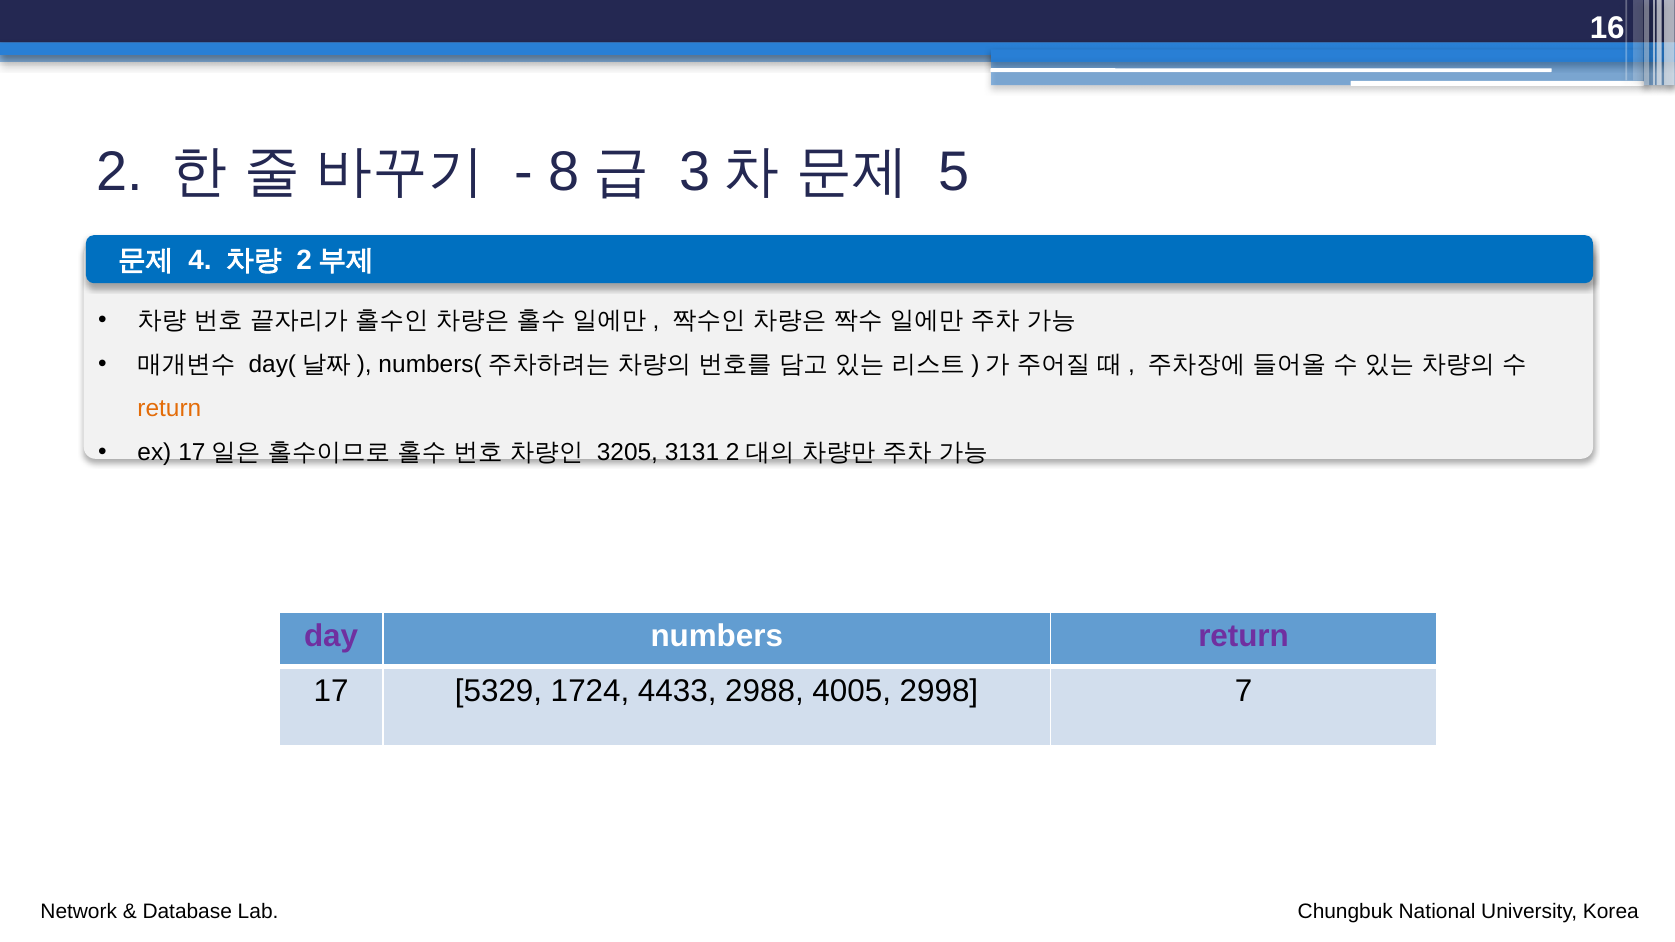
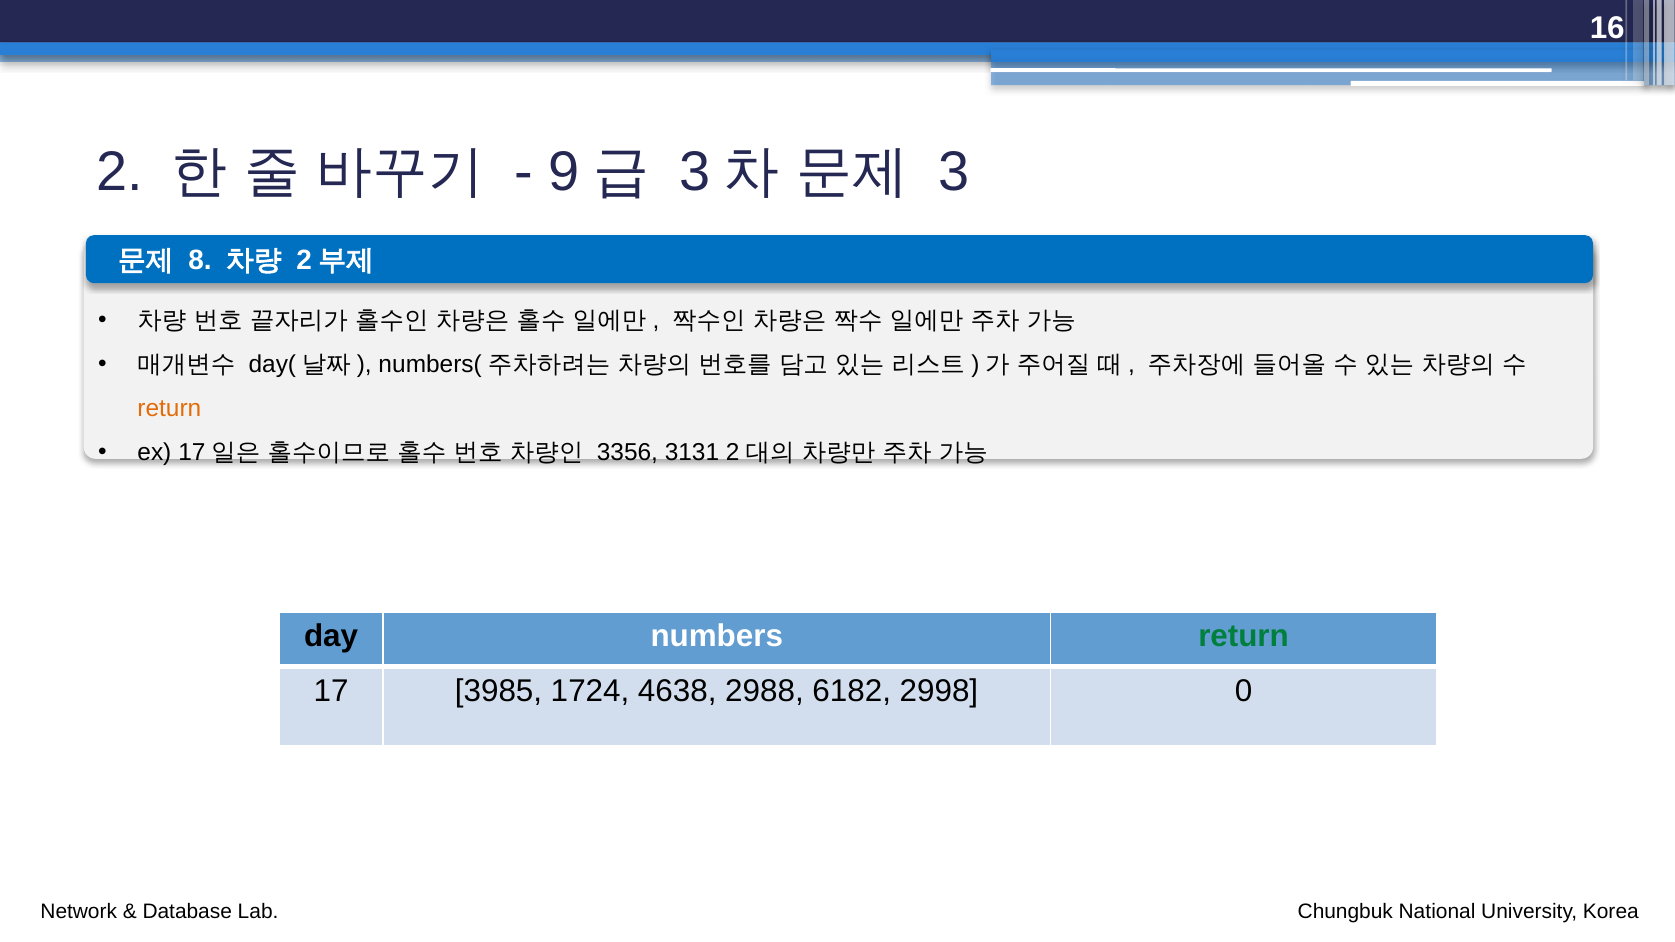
8: 8 -> 9 (564, 172)
5: 5 -> 3 (954, 172)
4: 4 -> 8 (200, 260)
3205: 3205 -> 3356 (627, 452)
day colour: purple -> black (331, 636)
return colour: purple -> green (1244, 636)
5329: 5329 -> 3985 (499, 691)
4433: 4433 -> 4638 (677, 691)
4005: 4005 -> 6182 (852, 691)
7: 7 -> 0 (1244, 691)
